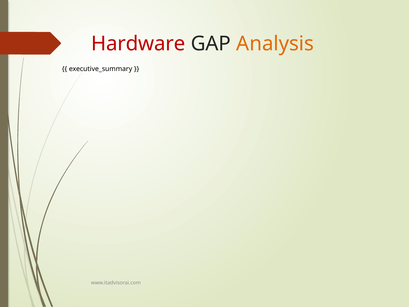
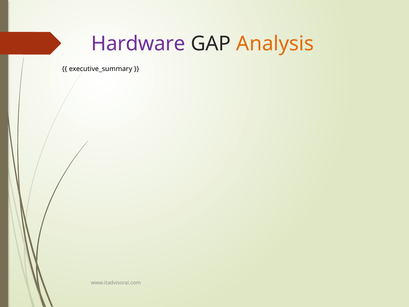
Hardware colour: red -> purple (138, 44)
